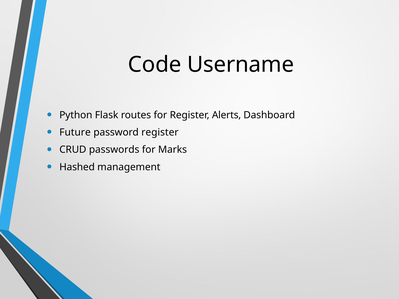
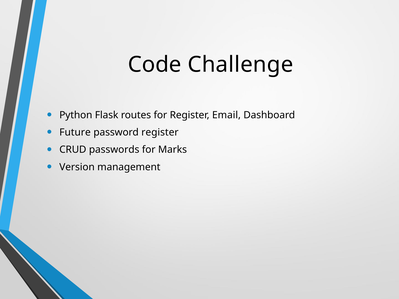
Username: Username -> Challenge (240, 65)
Alerts: Alerts -> Email (226, 115)
Hashed: Hashed -> Version (77, 167)
